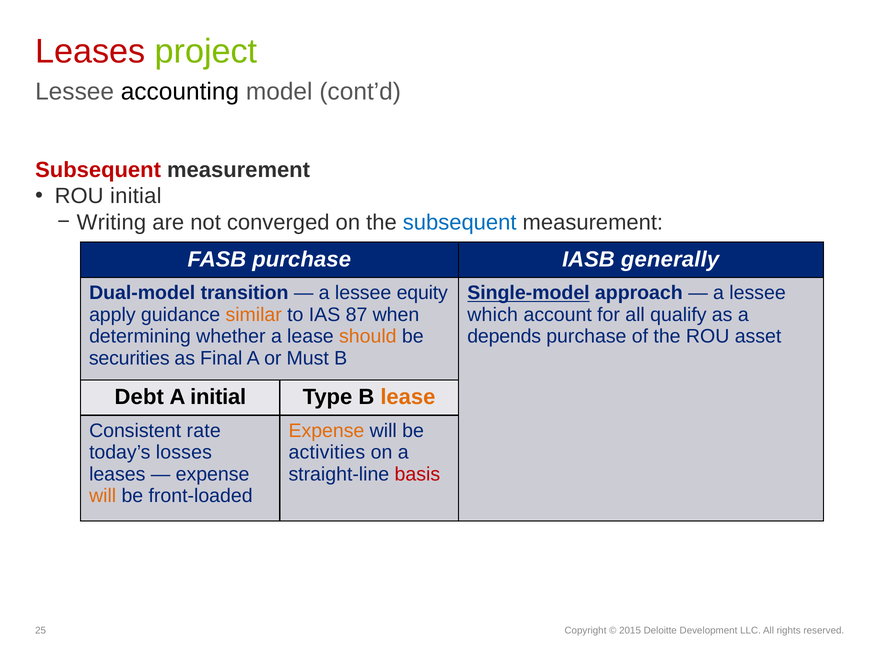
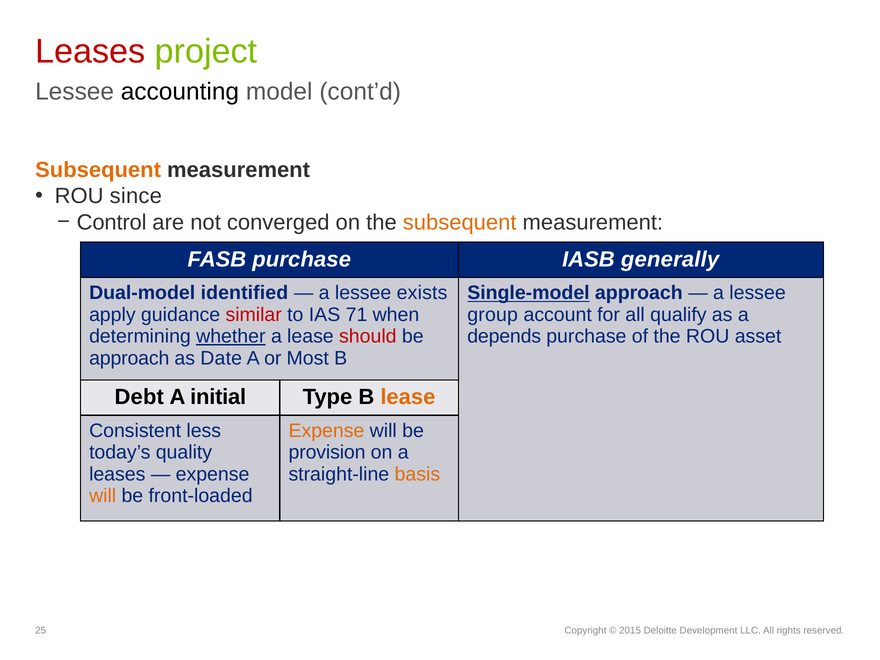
Subsequent colour: red -> orange (98, 170)
ROU initial: initial -> since (136, 196)
Writing: Writing -> Control (112, 223)
subsequent colour: blue -> orange (460, 223)
transition: transition -> identified (244, 293)
equity: equity -> exists (422, 293)
similar colour: orange -> red (254, 315)
87: 87 -> 71 (357, 315)
which: which -> group (493, 315)
whether underline: none -> present (231, 336)
should colour: orange -> red (368, 336)
securities: securities -> approach (129, 358)
Final: Final -> Date (221, 358)
Must: Must -> Most (308, 358)
rate: rate -> less (204, 431)
losses: losses -> quality (184, 453)
activities: activities -> provision (327, 453)
basis colour: red -> orange (417, 474)
